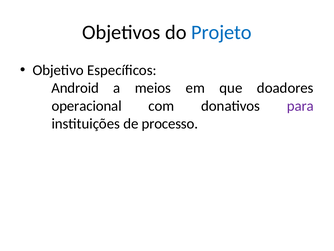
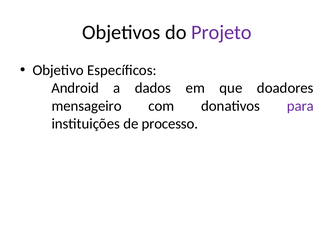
Projeto colour: blue -> purple (221, 32)
meios: meios -> dados (153, 88)
operacional: operacional -> mensageiro (87, 106)
